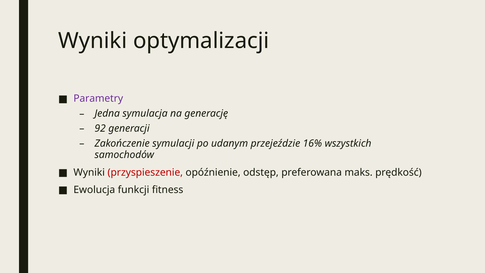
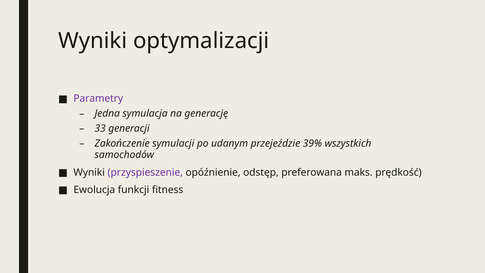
92: 92 -> 33 (100, 128)
16%: 16% -> 39% (312, 143)
przyspieszenie colour: red -> purple (145, 172)
